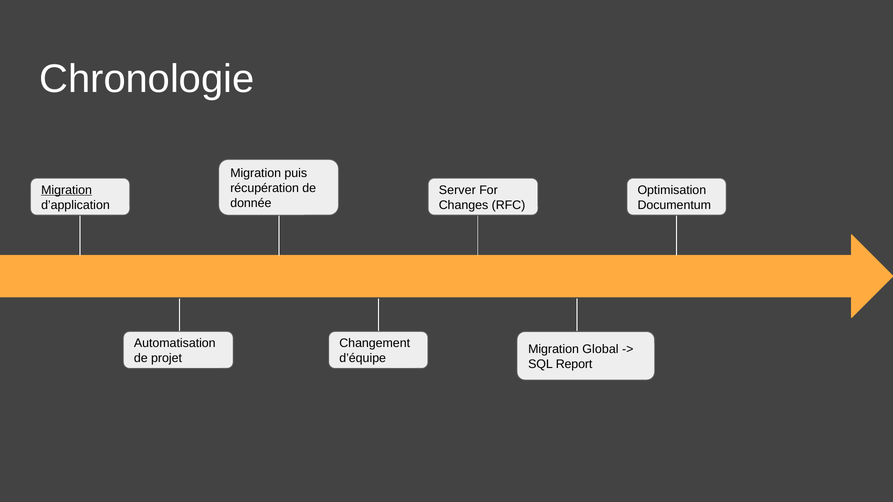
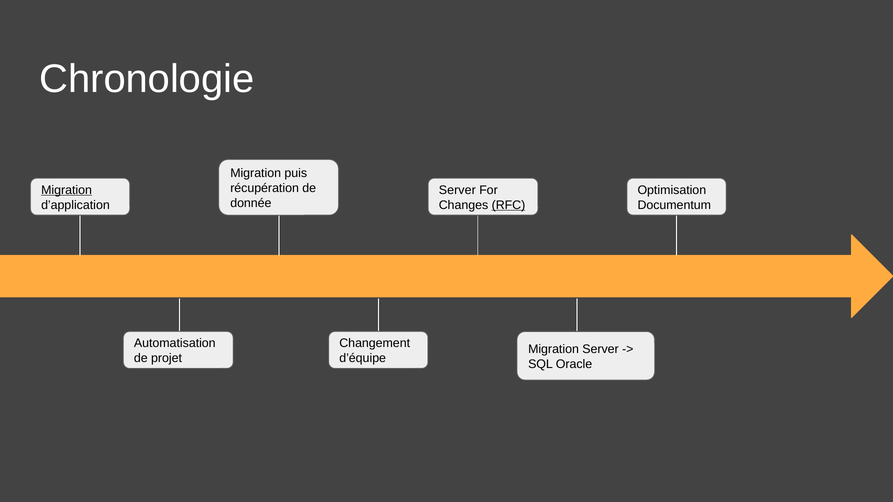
RFC underline: none -> present (508, 205)
Migration Global: Global -> Server (601, 349)
Report: Report -> Oracle (574, 364)
